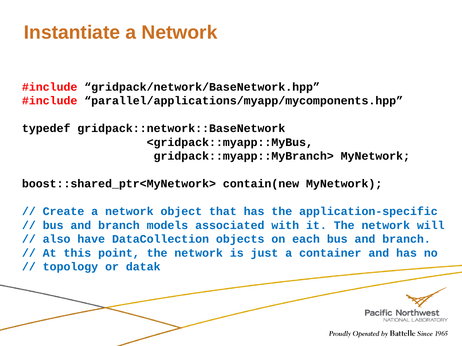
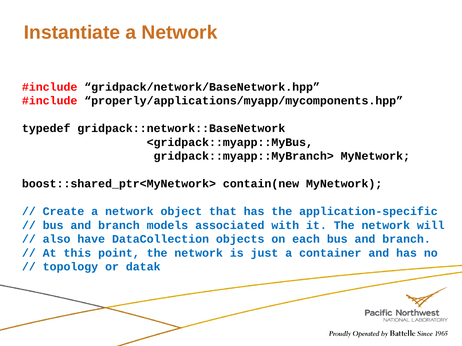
parallel/applications/myapp/mycomponents.hpp: parallel/applications/myapp/mycomponents.hpp -> properly/applications/myapp/mycomponents.hpp (244, 101)
